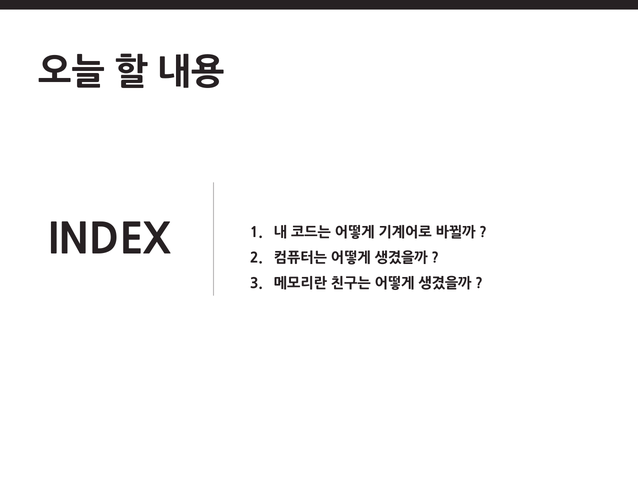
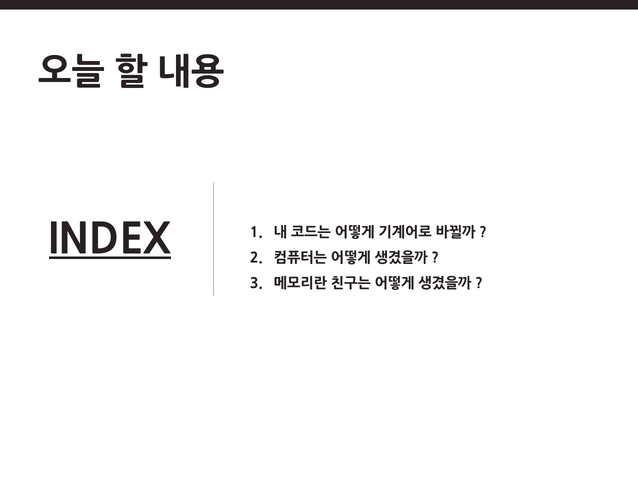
INDEX underline: none -> present (110, 240)
